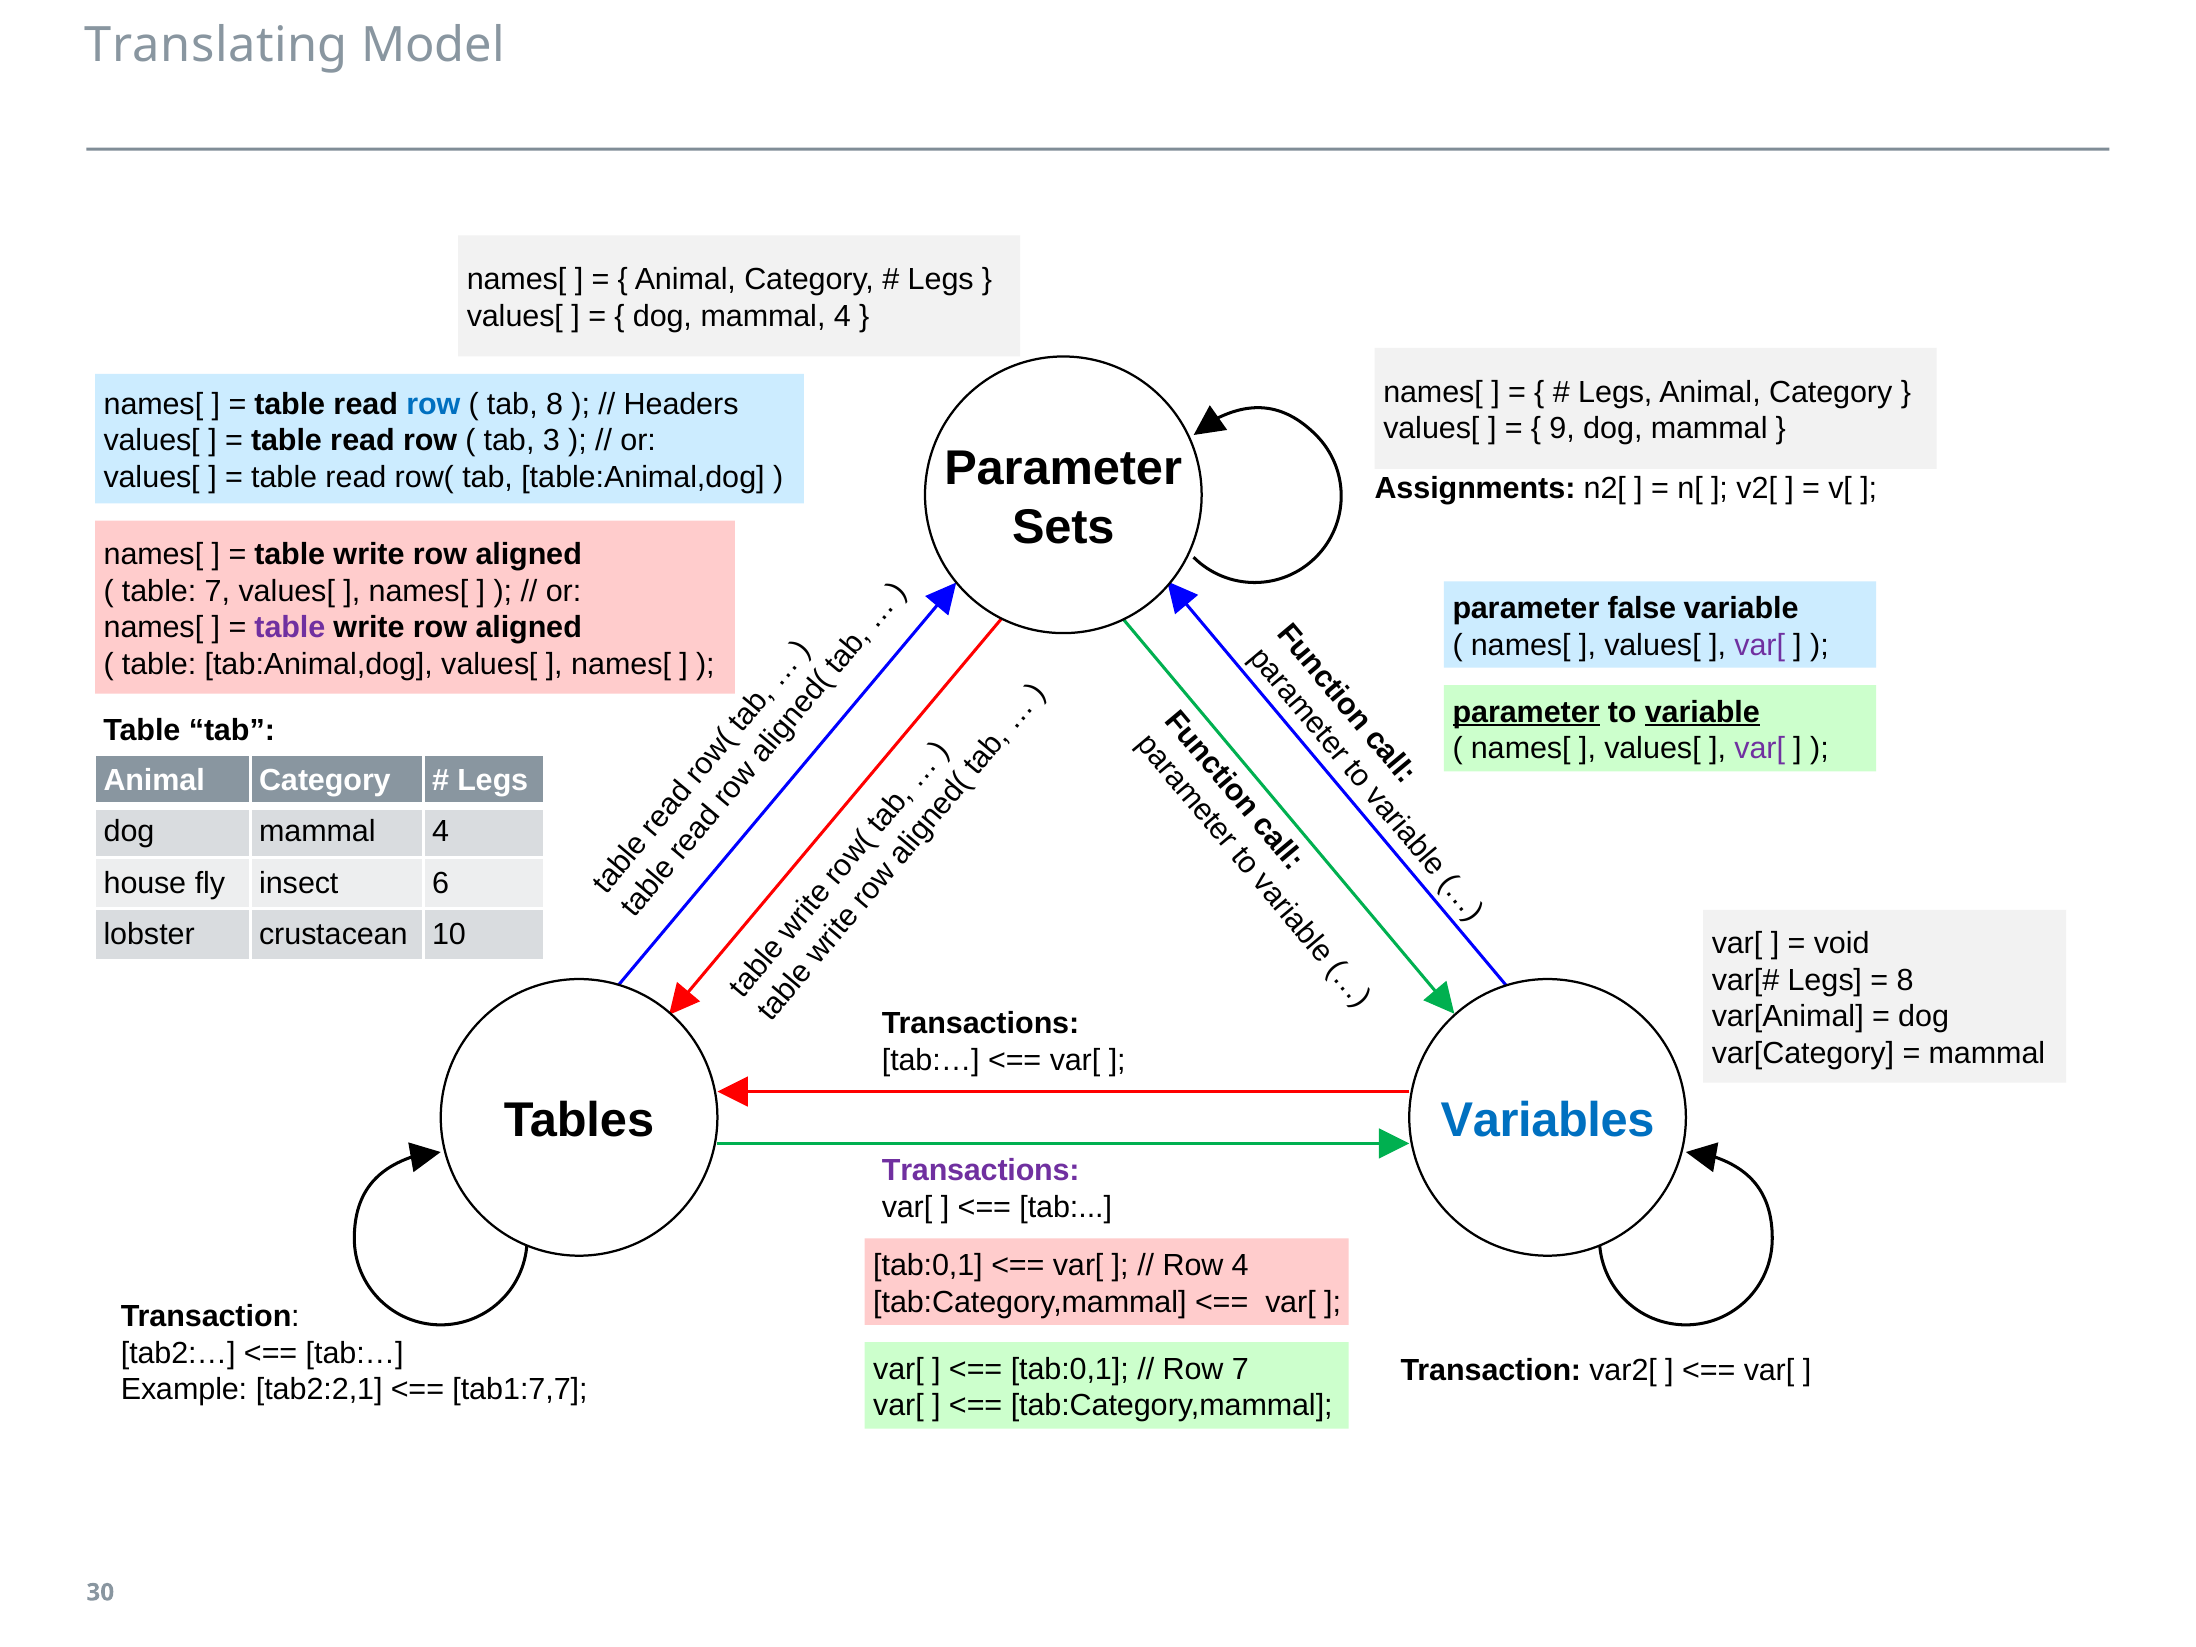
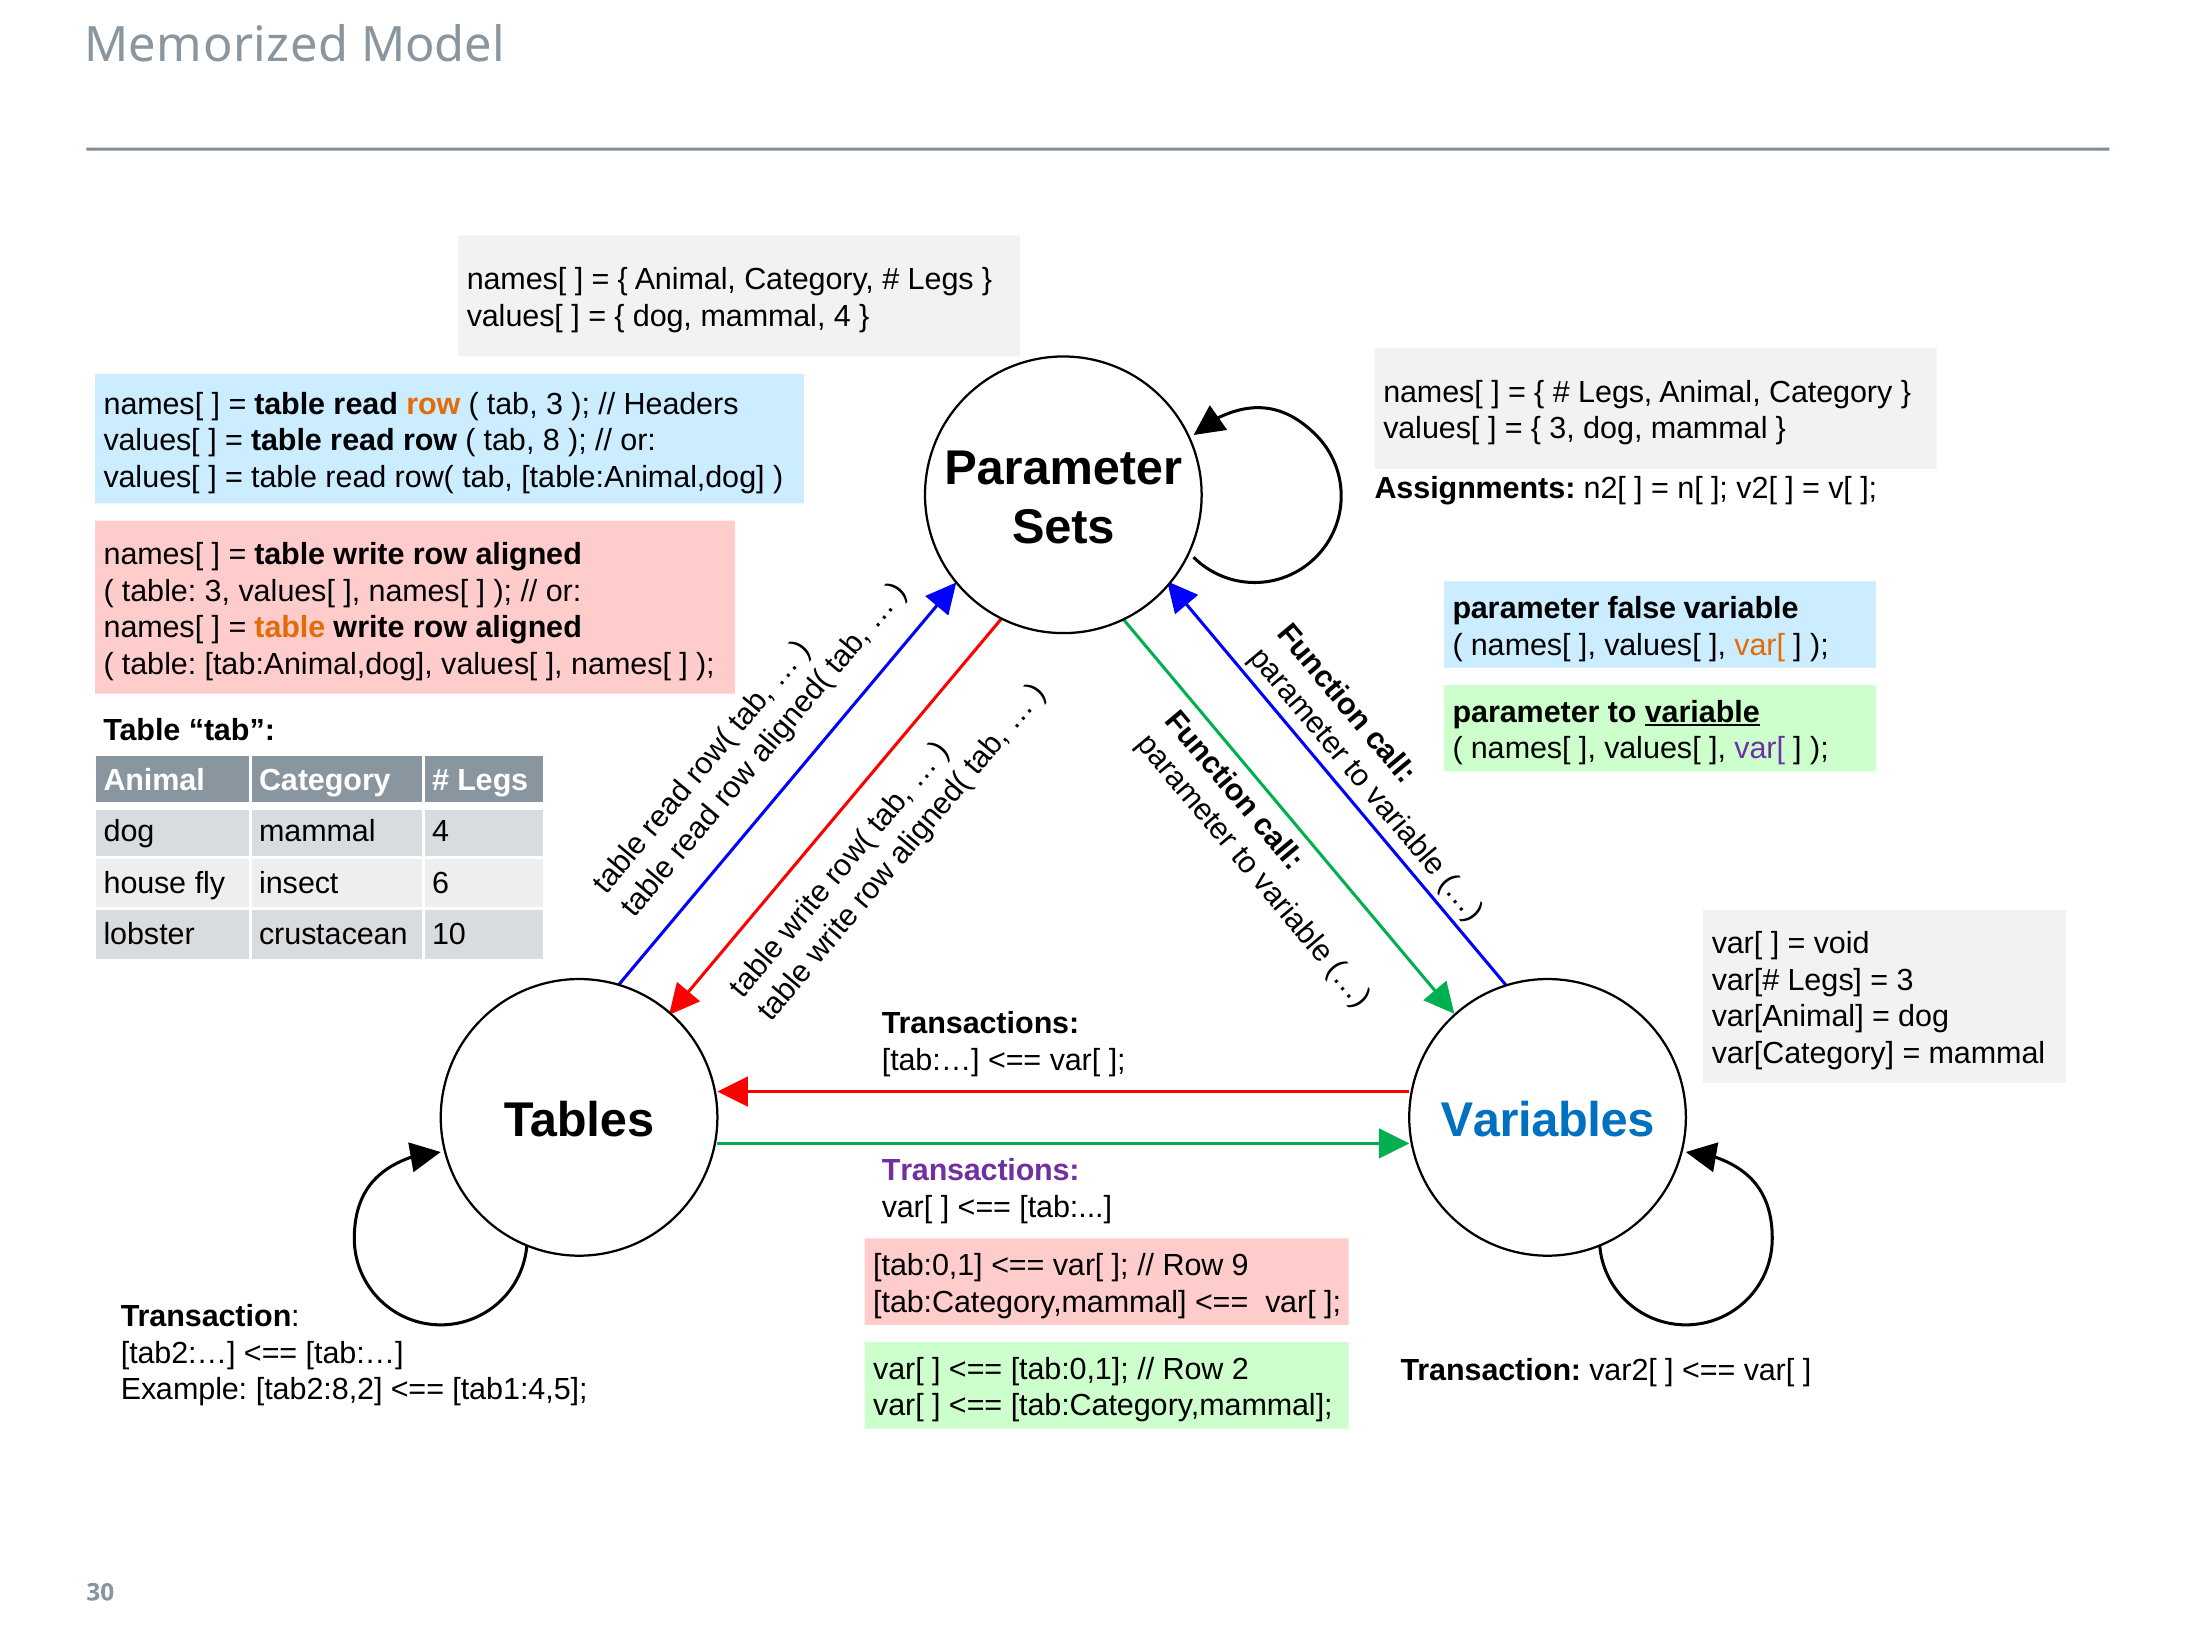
Translating: Translating -> Memorized (216, 46)
row colour: blue -> orange (433, 404)
tab 8: 8 -> 3 (555, 404)
9: 9 -> 3 (1562, 429)
3: 3 -> 8 (551, 441)
table 7: 7 -> 3 (217, 591)
table colour: purple -> orange (290, 628)
var[ colour: purple -> orange (1760, 645)
parameter underline: present -> none (1526, 712)
8: 8 -> 3 (1905, 980)
Row 4: 4 -> 9 (1240, 1266)
Row 7: 7 -> 2 (1240, 1369)
tab2:2,1: tab2:2,1 -> tab2:8,2 (319, 1390)
tab1:7,7: tab1:7,7 -> tab1:4,5 (520, 1390)
